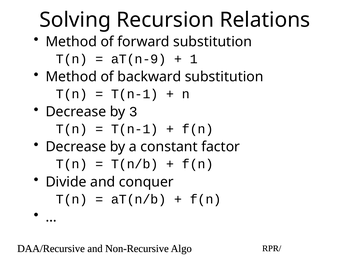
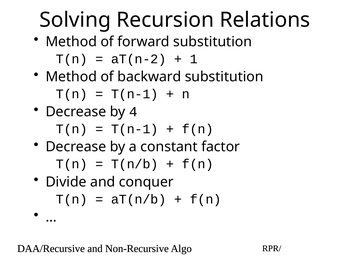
aT(n-9: aT(n-9 -> aT(n-2 (139, 59)
3: 3 -> 4 (133, 112)
